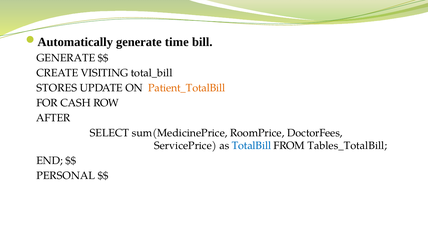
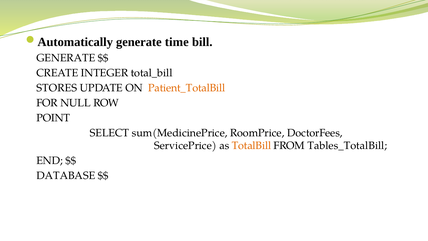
VISITING: VISITING -> INTEGER (105, 73)
CASH: CASH -> NULL (76, 103)
AFTER: AFTER -> POINT (53, 118)
TotalBill colour: blue -> orange (251, 146)
PERSONAL: PERSONAL -> DATABASE (66, 175)
